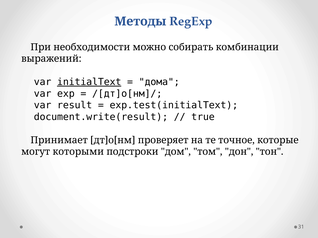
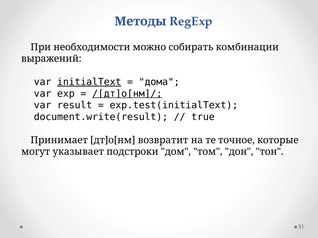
/[дт]о[нм]/ underline: none -> present (127, 94)
проверяет: проверяет -> возвратит (163, 140)
которыми: которыми -> указывает (78, 152)
